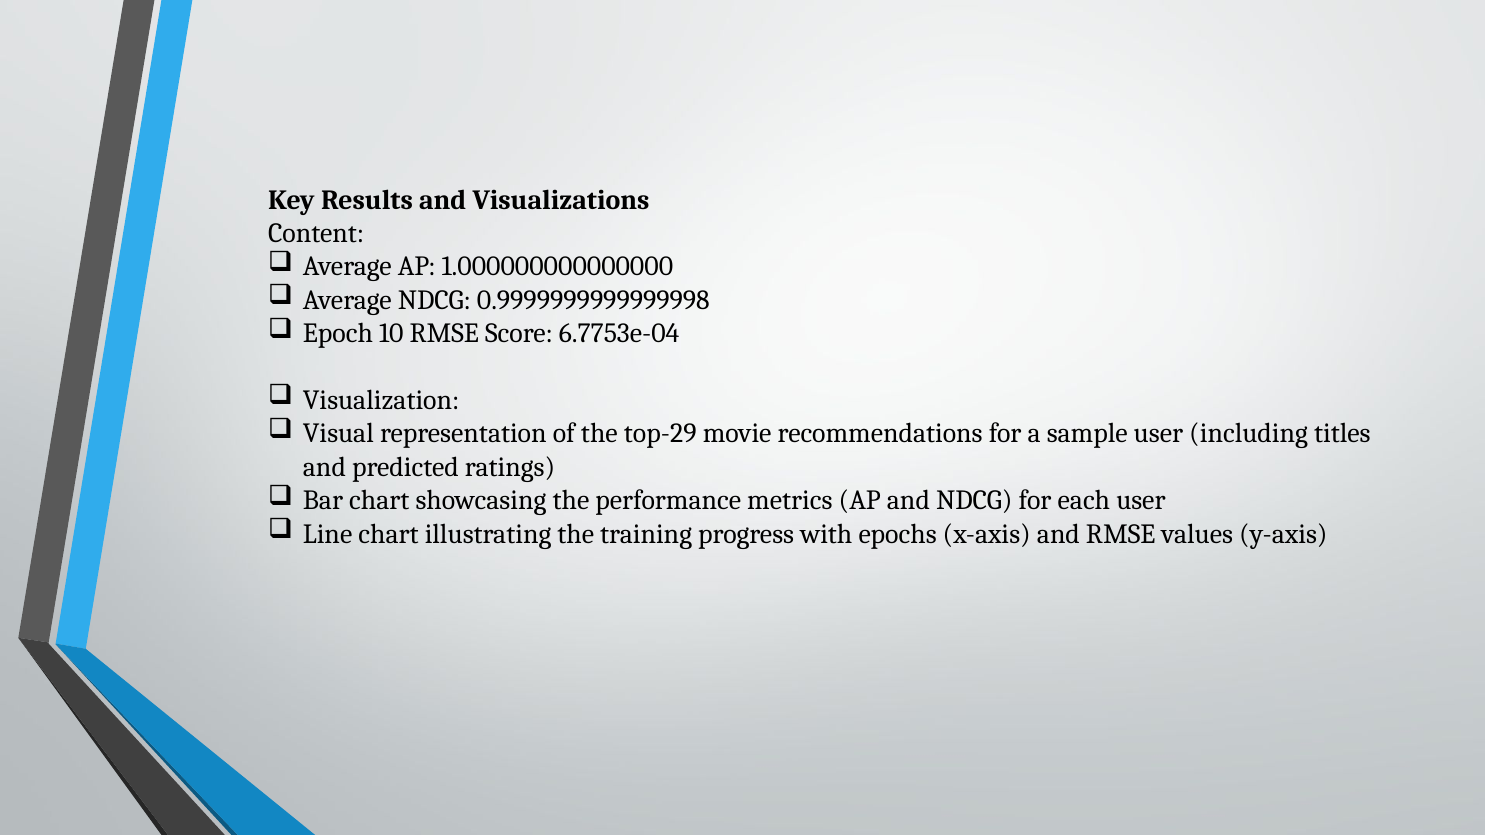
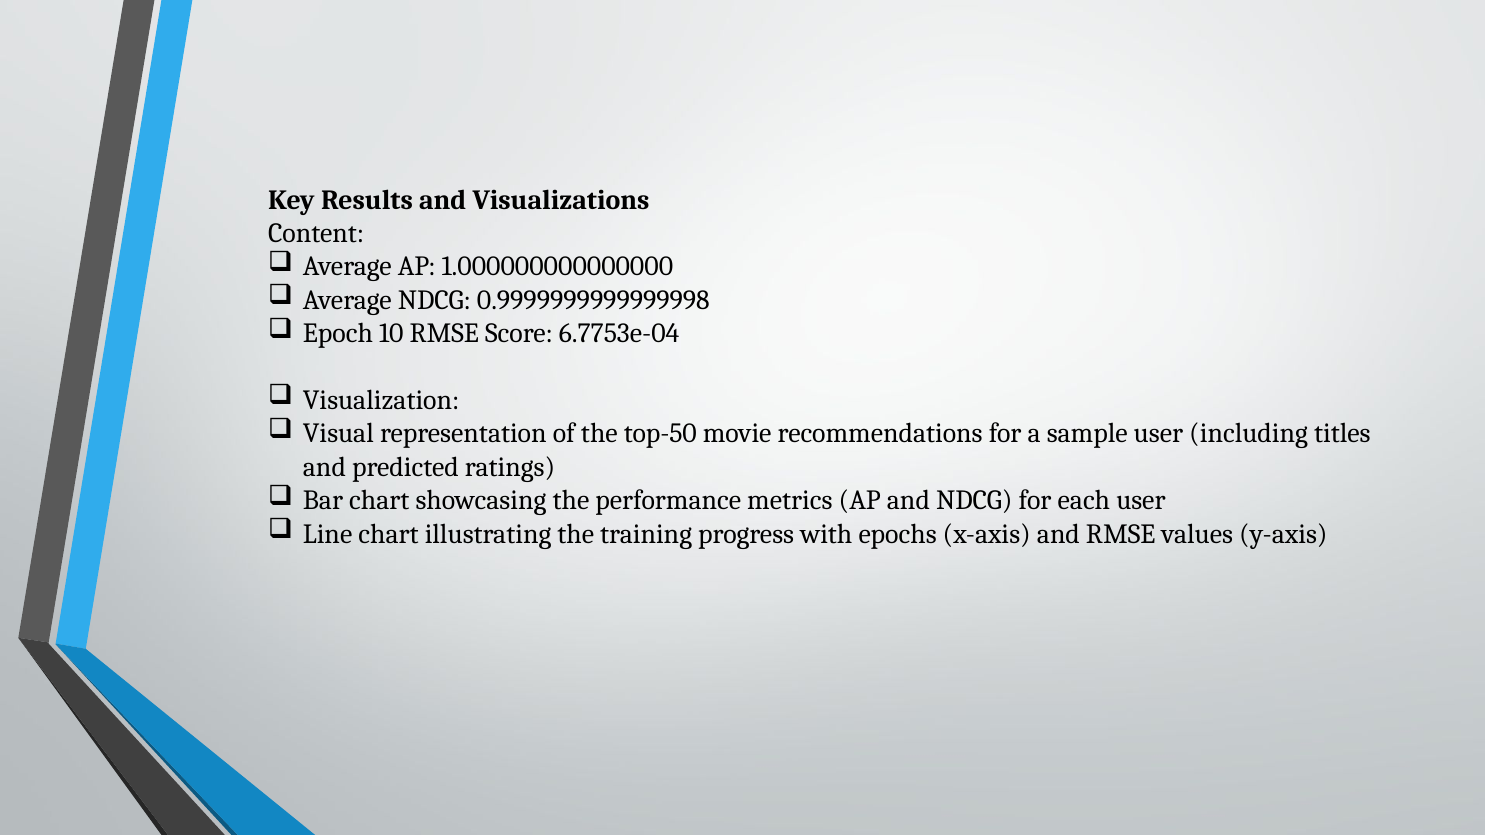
top-29: top-29 -> top-50 (660, 434)
